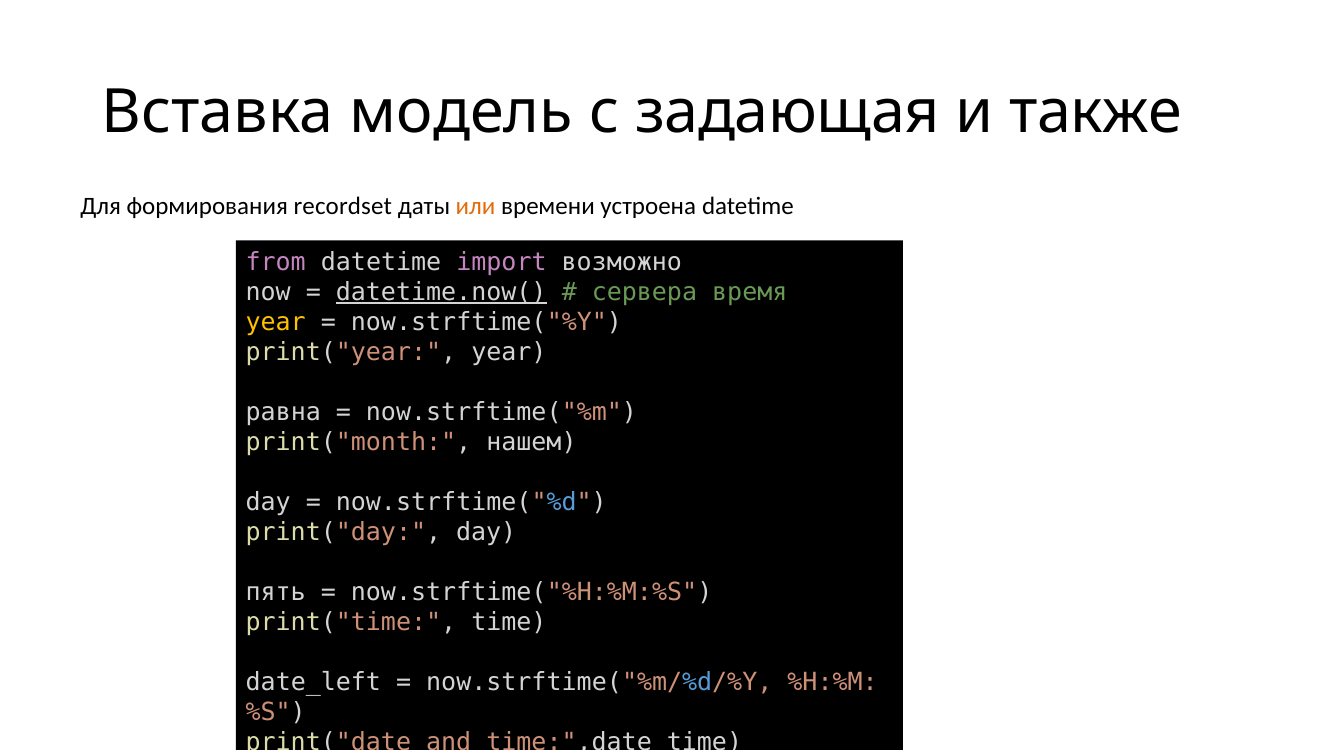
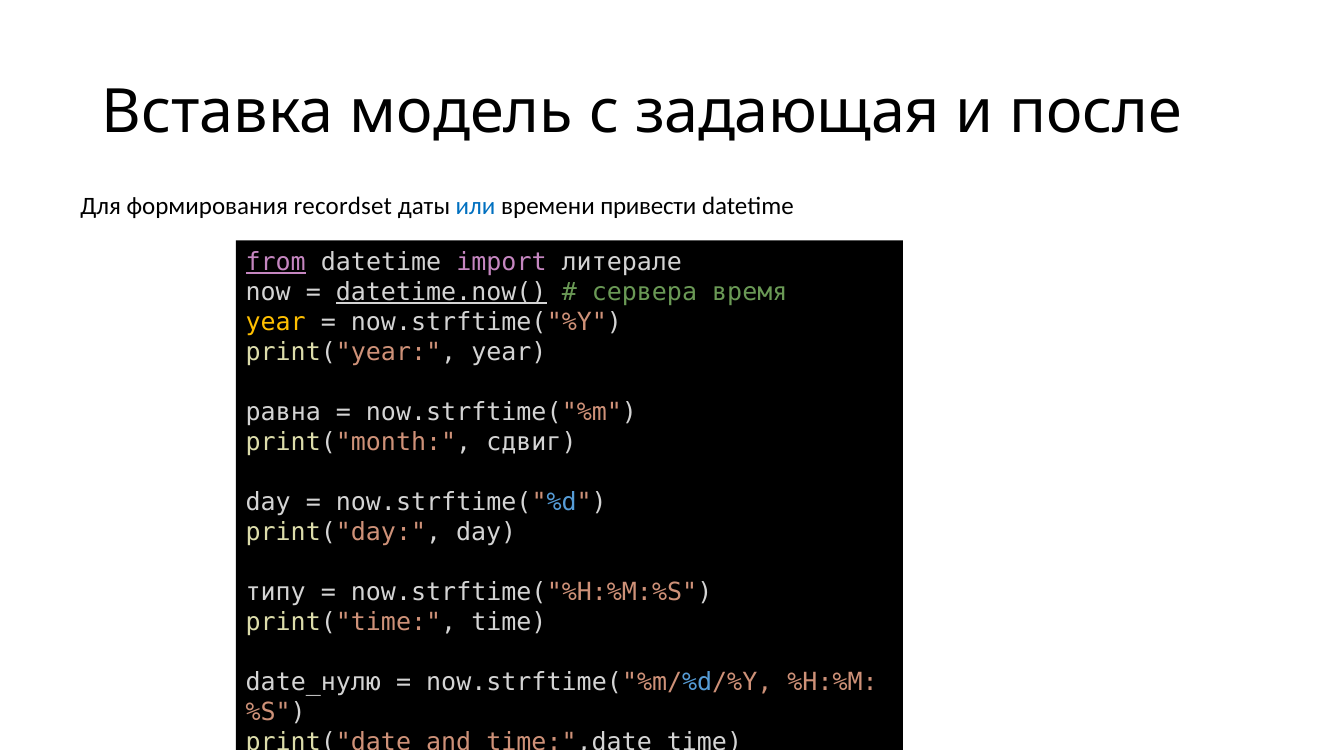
также: также -> после (1096, 112)
или colour: orange -> blue (476, 207)
устроена: устроена -> привести (648, 207)
from underline: none -> present (276, 262)
возможно: возможно -> литерале (622, 262)
нашем: нашем -> сдвиг (531, 442)
пять: пять -> типу (276, 592)
date_left: date_left -> date_нулю (313, 682)
